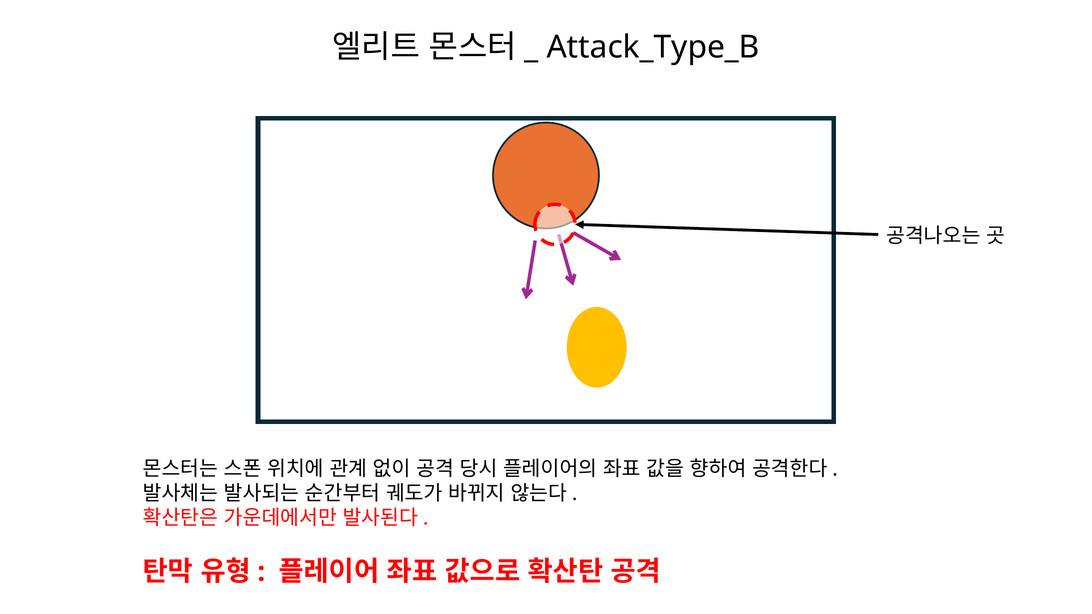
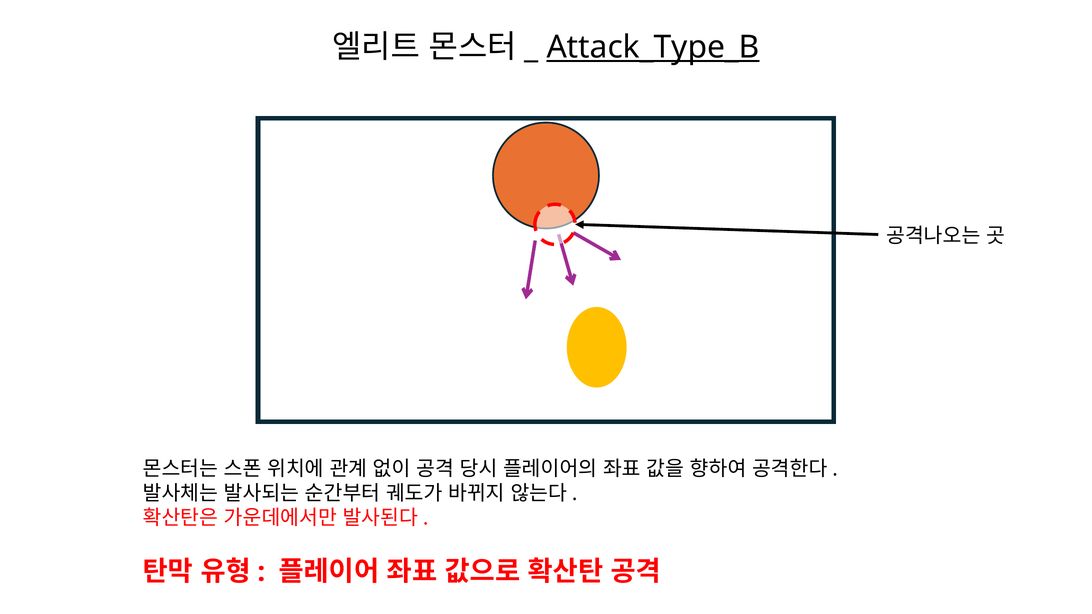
Attack_Type_B underline: none -> present (653, 47)
